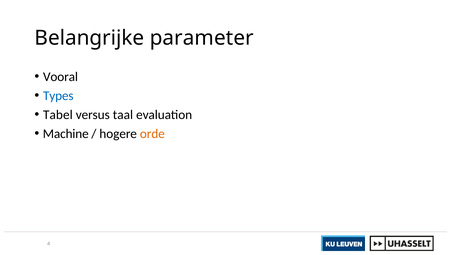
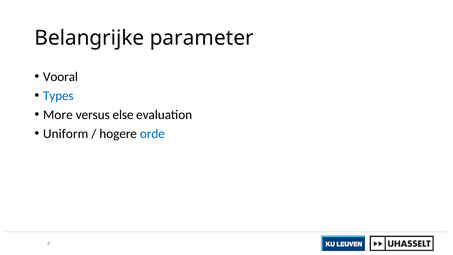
Tabel: Tabel -> More (58, 115)
taal: taal -> else (123, 115)
Machine: Machine -> Uniform (66, 134)
orde colour: orange -> blue (152, 134)
